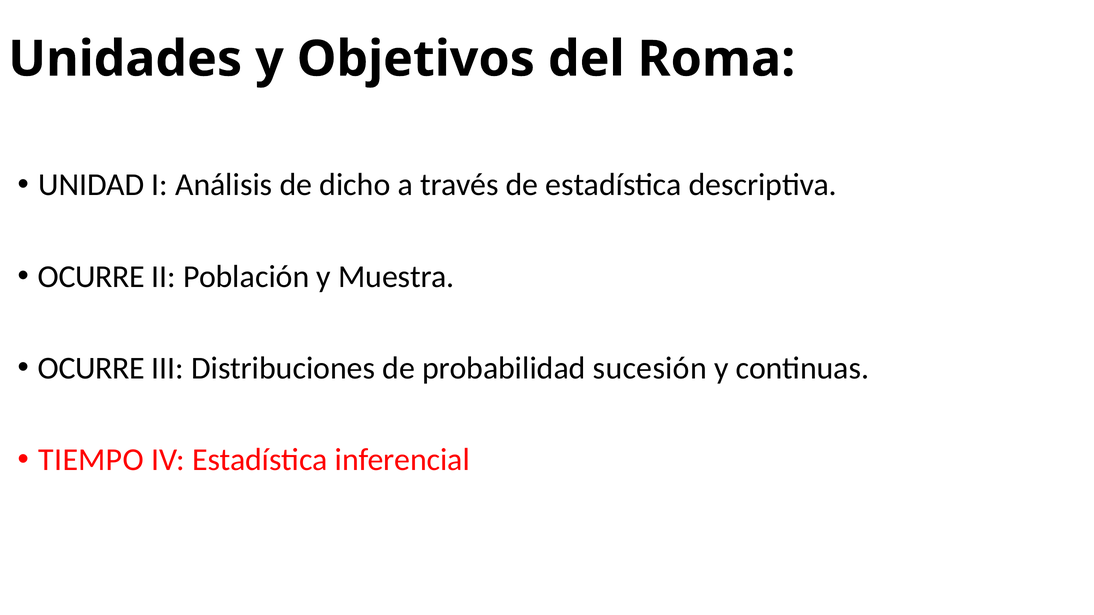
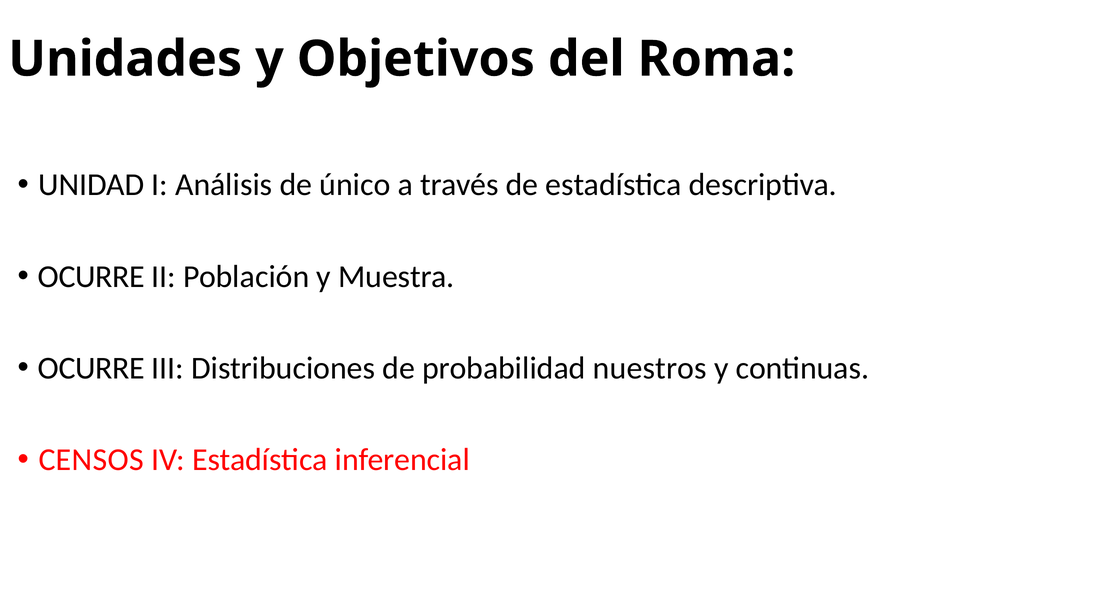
dicho: dicho -> único (355, 185)
sucesión: sucesión -> nuestros (650, 368)
TIEMPO: TIEMPO -> CENSOS (91, 460)
